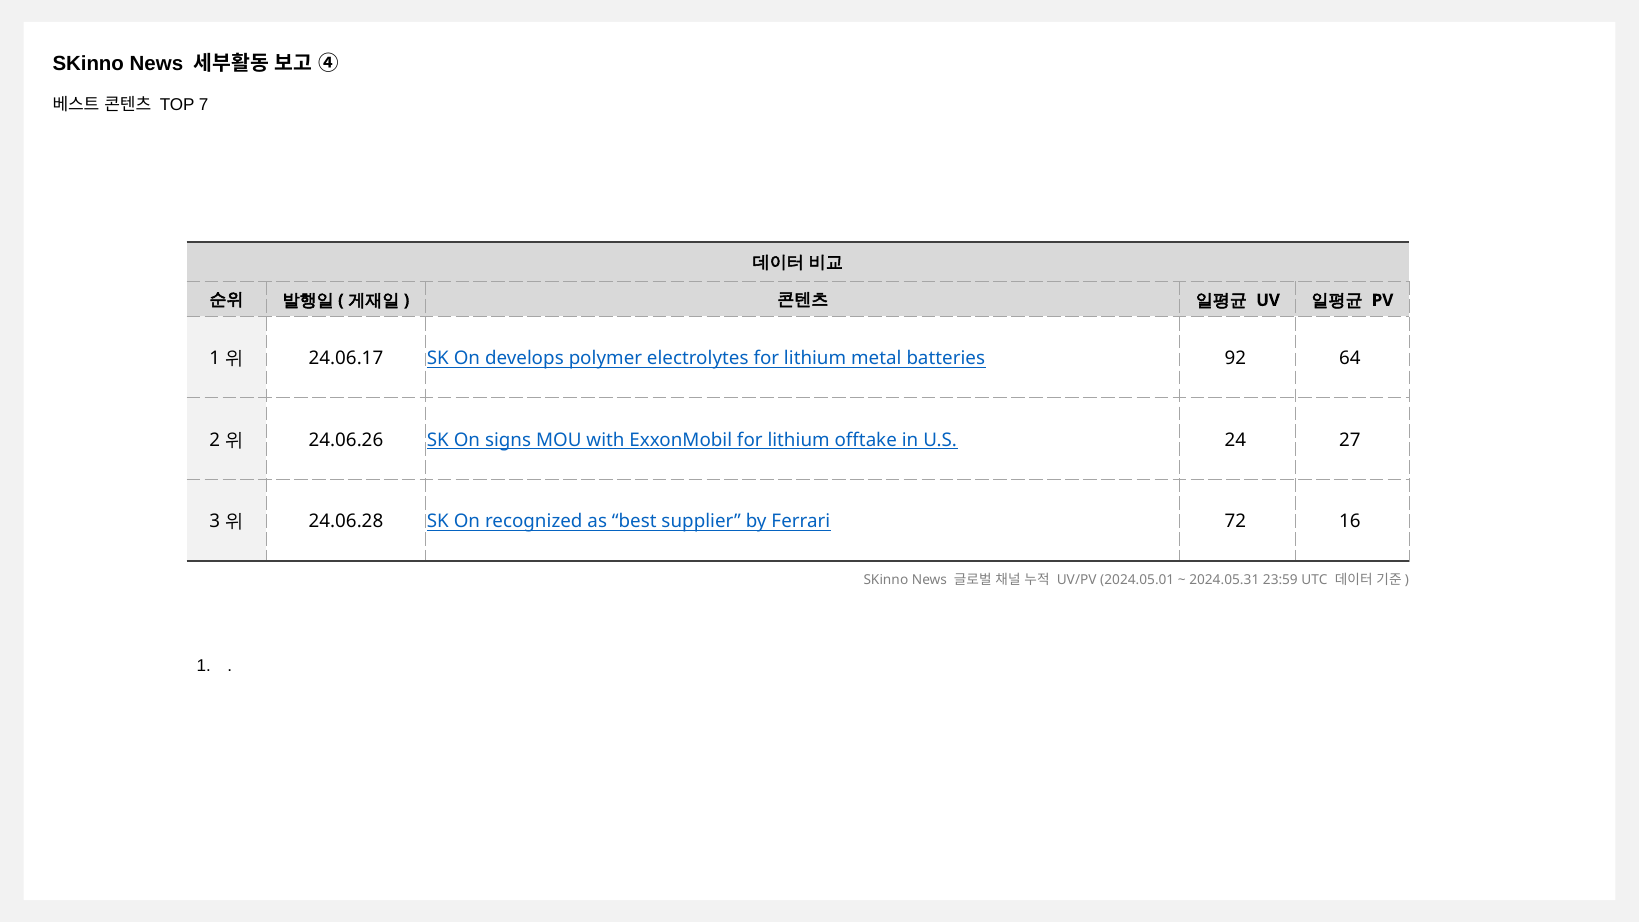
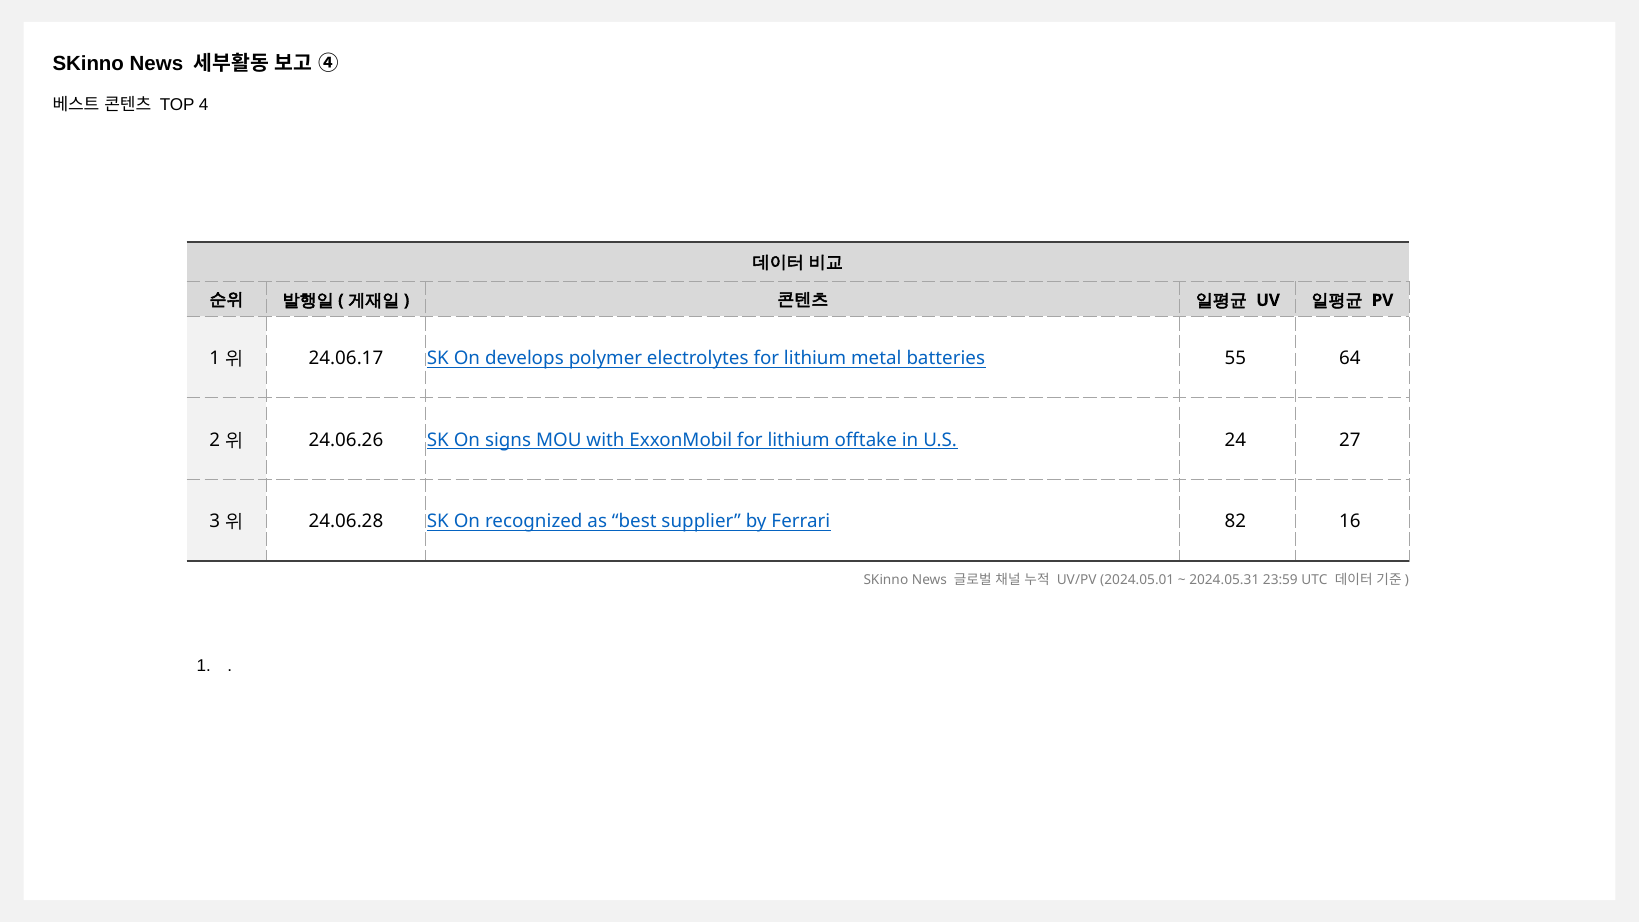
7: 7 -> 4 (204, 104)
92: 92 -> 55 (1235, 359)
72: 72 -> 82 (1235, 522)
